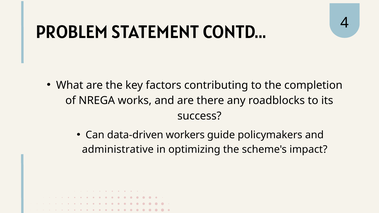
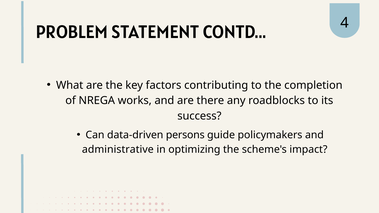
workers: workers -> persons (185, 135)
